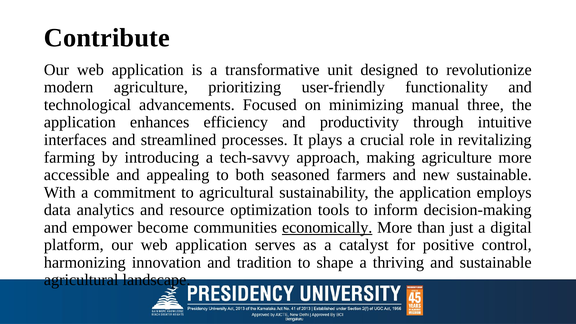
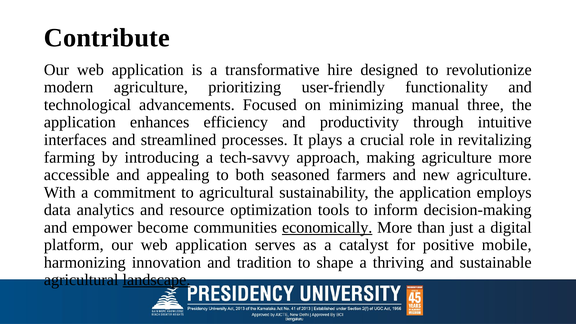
unit: unit -> hire (340, 70)
new sustainable: sustainable -> agriculture (494, 175)
control: control -> mobile (507, 245)
landscape underline: none -> present (156, 280)
